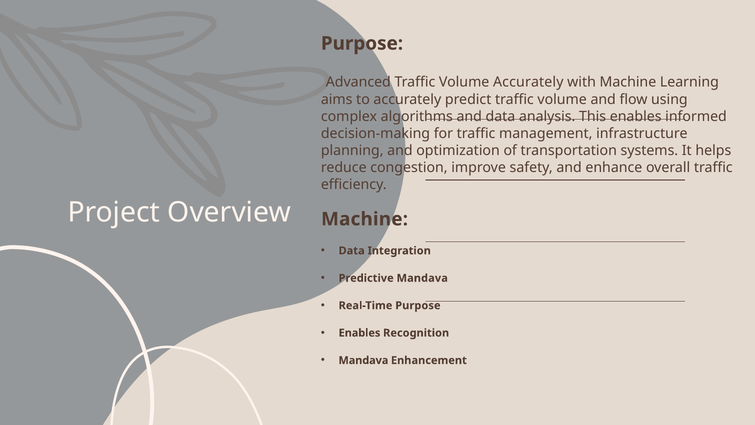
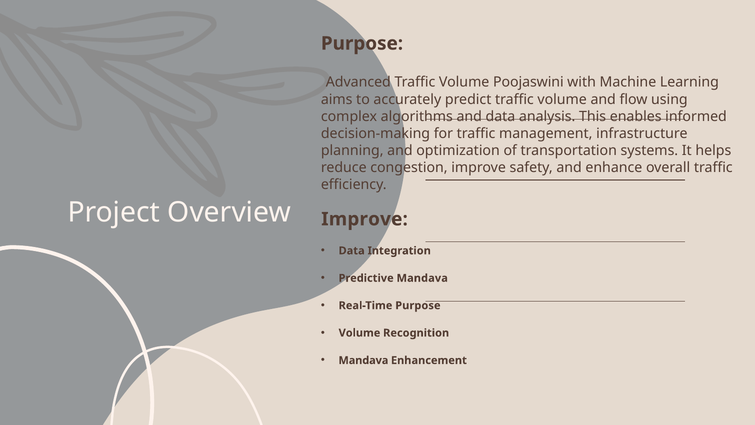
Volume Accurately: Accurately -> Poojaswini (528, 82)
Machine: Machine -> Improve (365, 219)
Enables: Enables -> Volume (359, 333)
